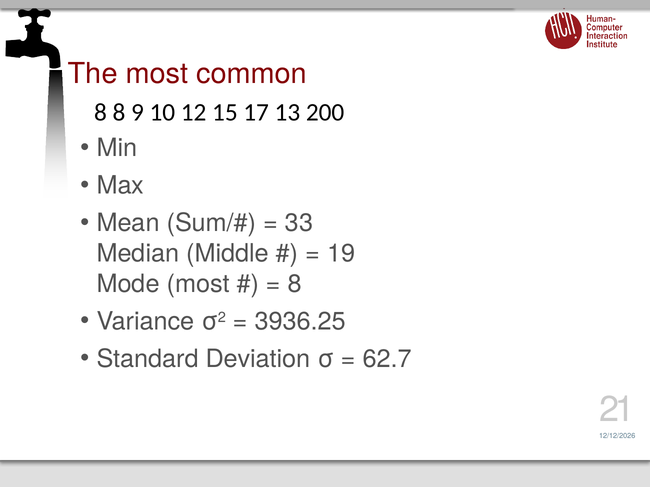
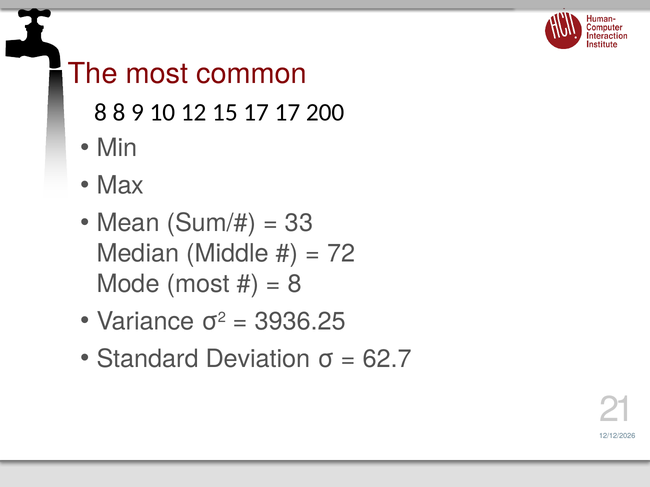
17 13: 13 -> 17 (287, 113)
19: 19 -> 72 (341, 254)
